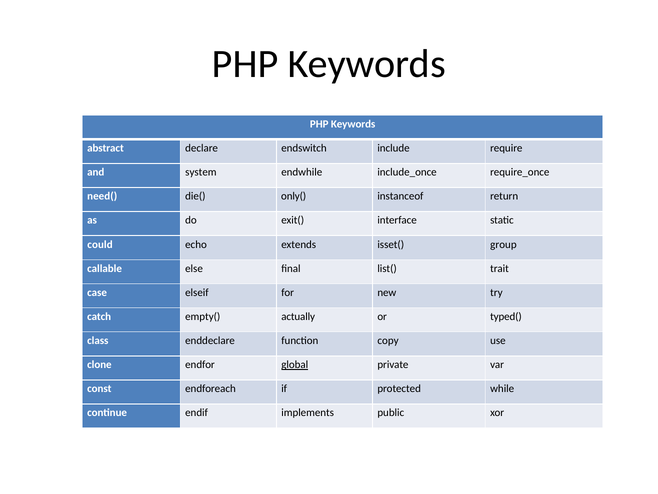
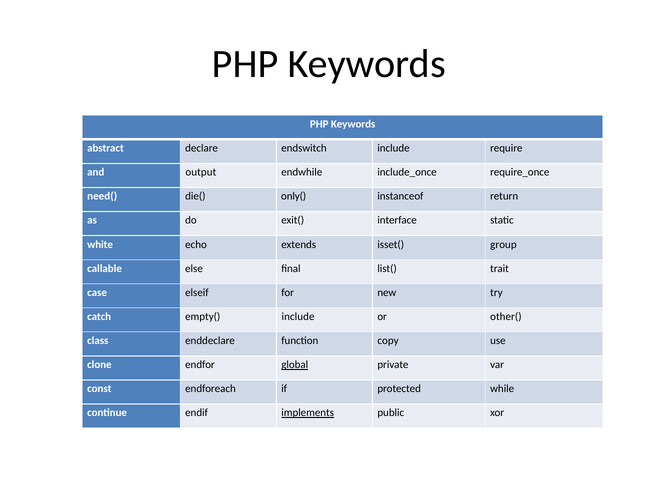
system: system -> output (201, 172)
could: could -> white (100, 244)
empty( actually: actually -> include (298, 316)
typed(: typed( -> other( (506, 316)
implements underline: none -> present (308, 412)
